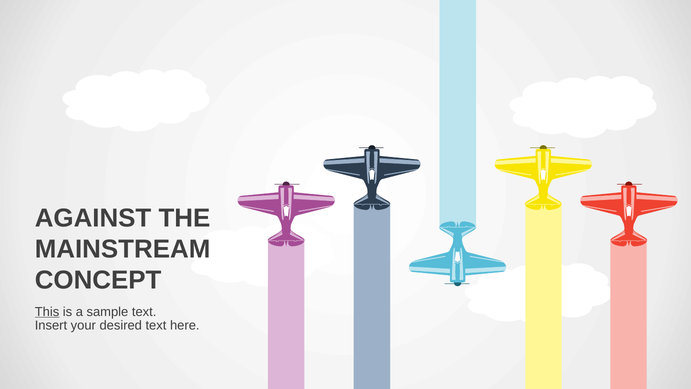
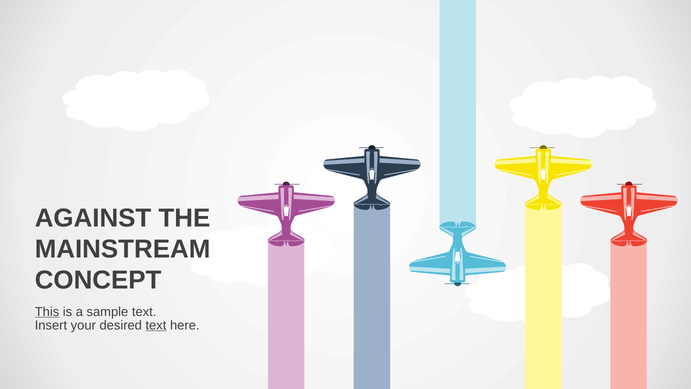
text underline: none -> present (156, 325)
